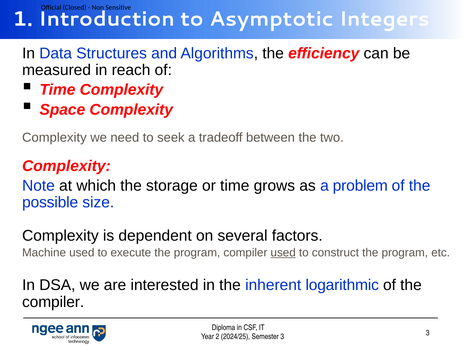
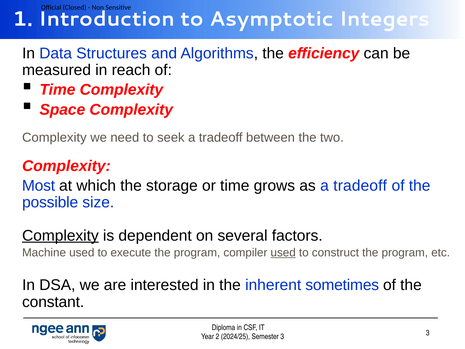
Note: Note -> Most (39, 186)
as a problem: problem -> tradeoff (360, 186)
Complexity underline: none -> present (60, 235)
logarithmic: logarithmic -> sometimes (342, 285)
compiler: compiler -> constant (53, 302)
